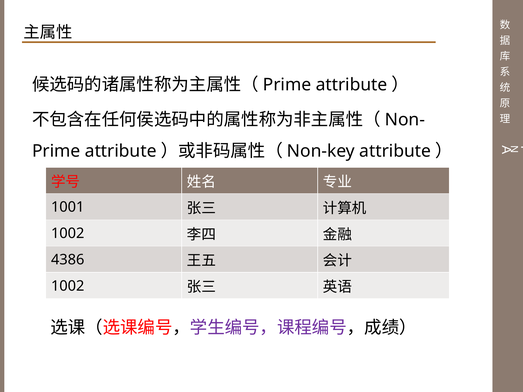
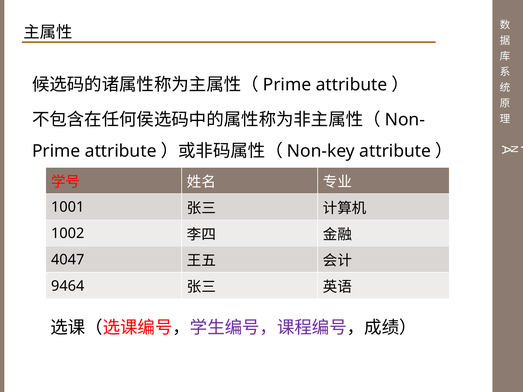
4386: 4386 -> 4047 (68, 260)
1002: 1002 -> 9464 (68, 286)
